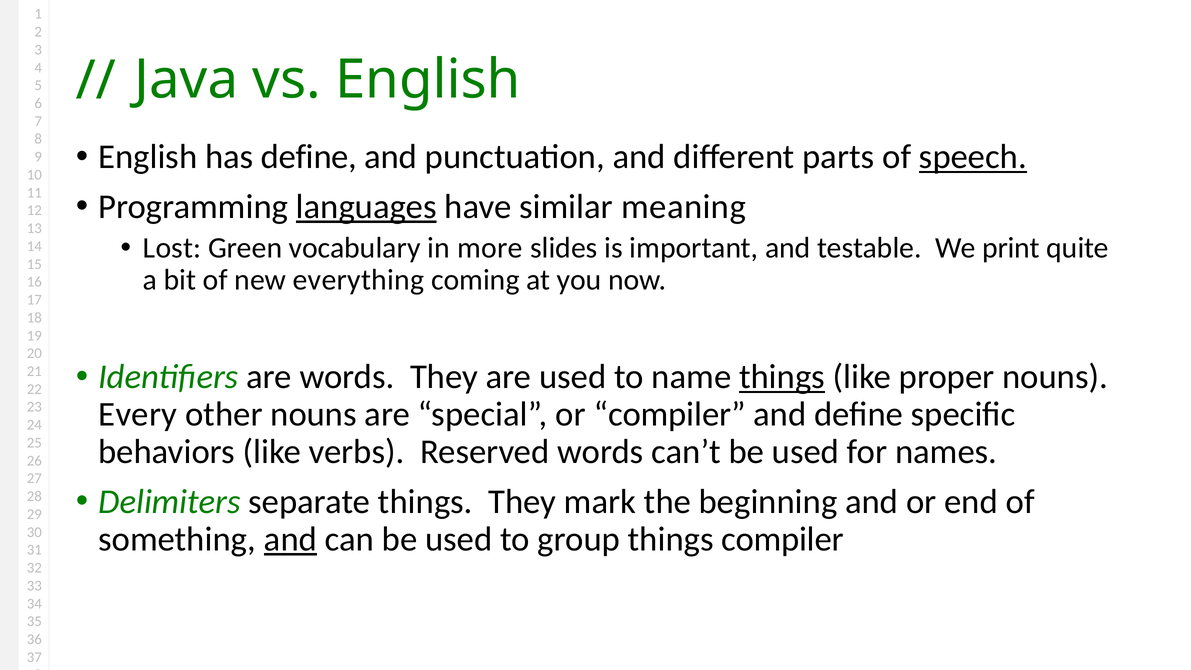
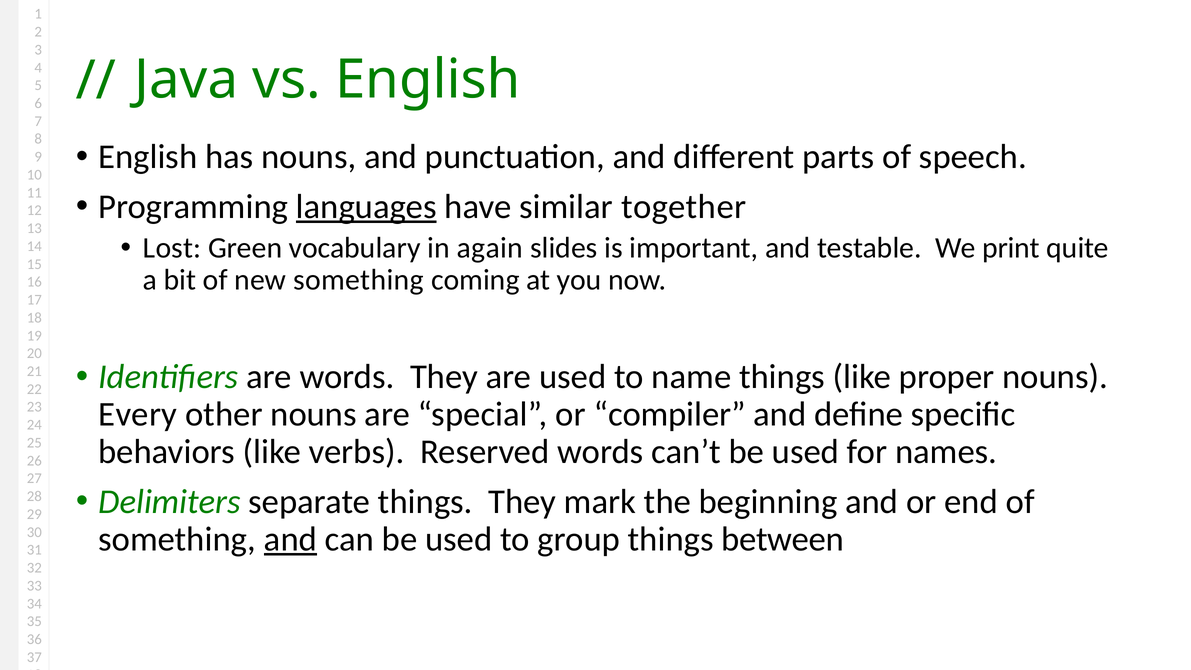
has define: define -> nouns (309, 157)
speech underline: present -> none (973, 157)
meaning: meaning -> together (684, 207)
more: more -> again (490, 248)
new everything: everything -> something (359, 280)
things underline: present -> none (782, 377)
things compiler: compiler -> between (783, 539)
